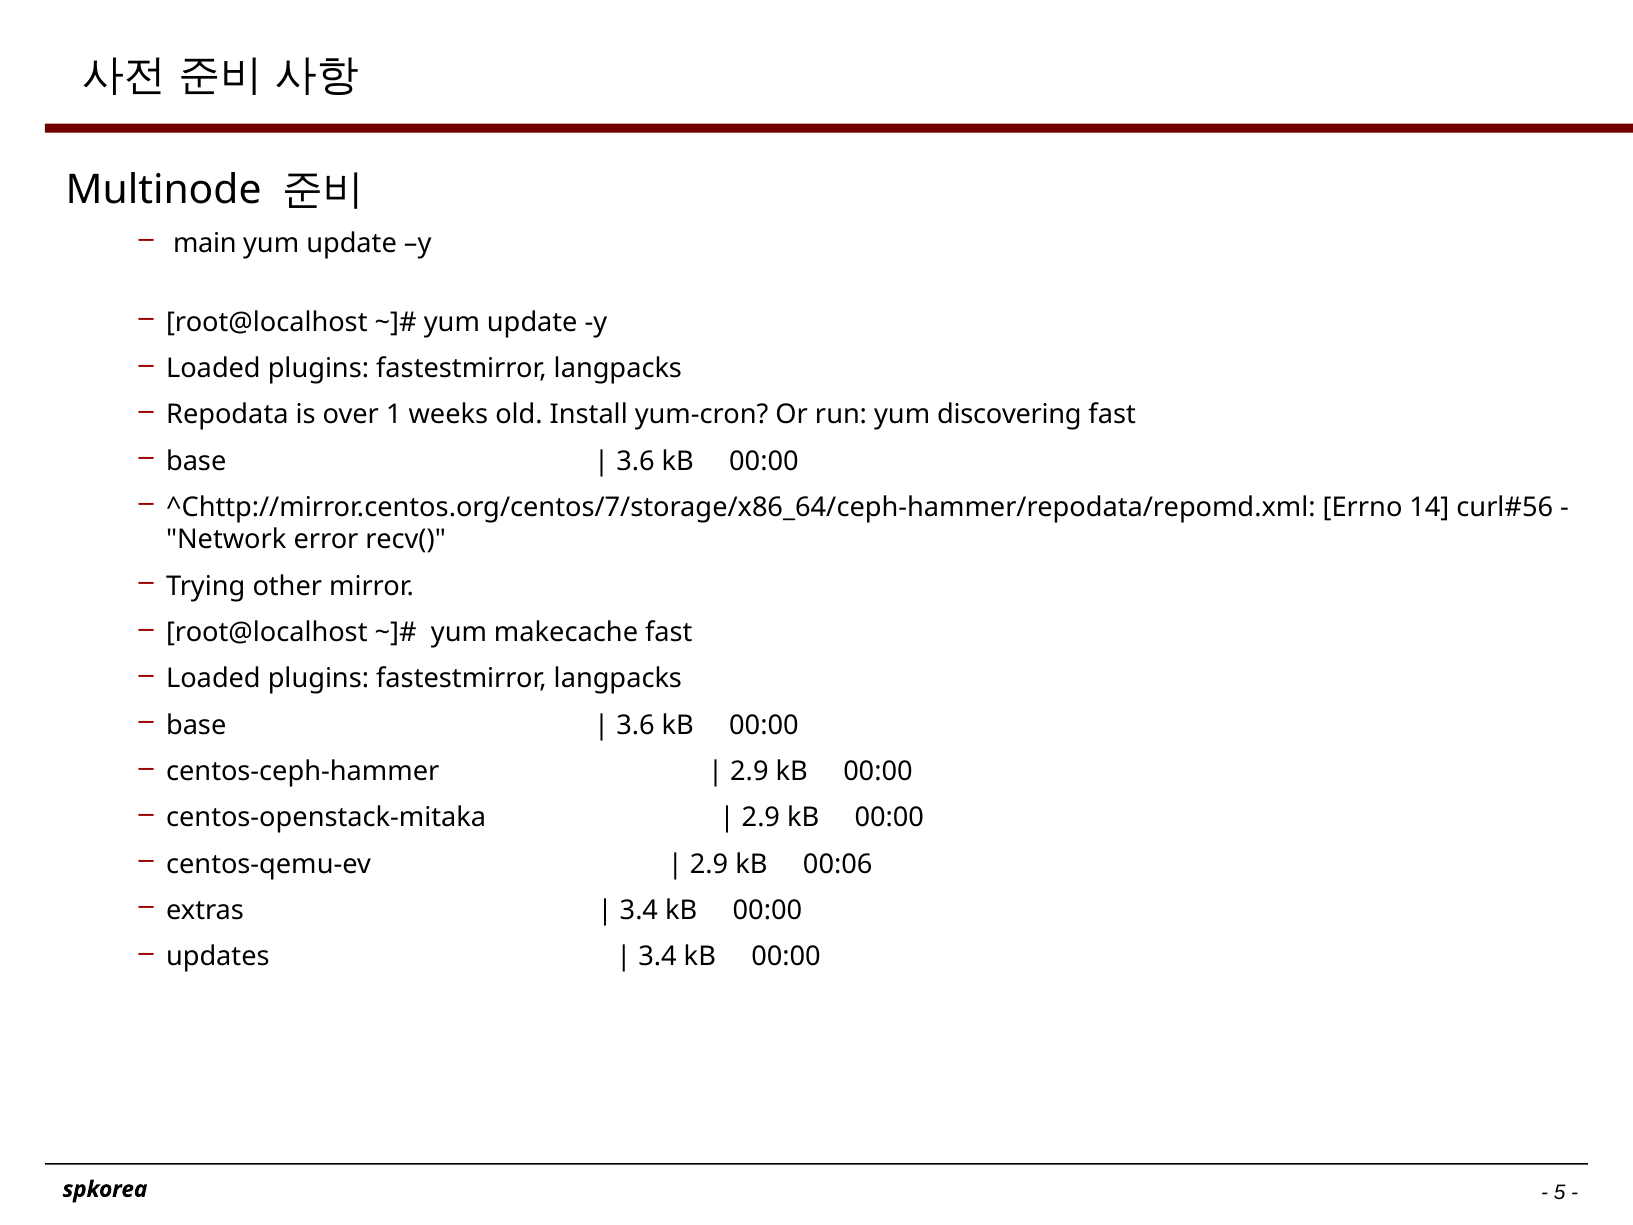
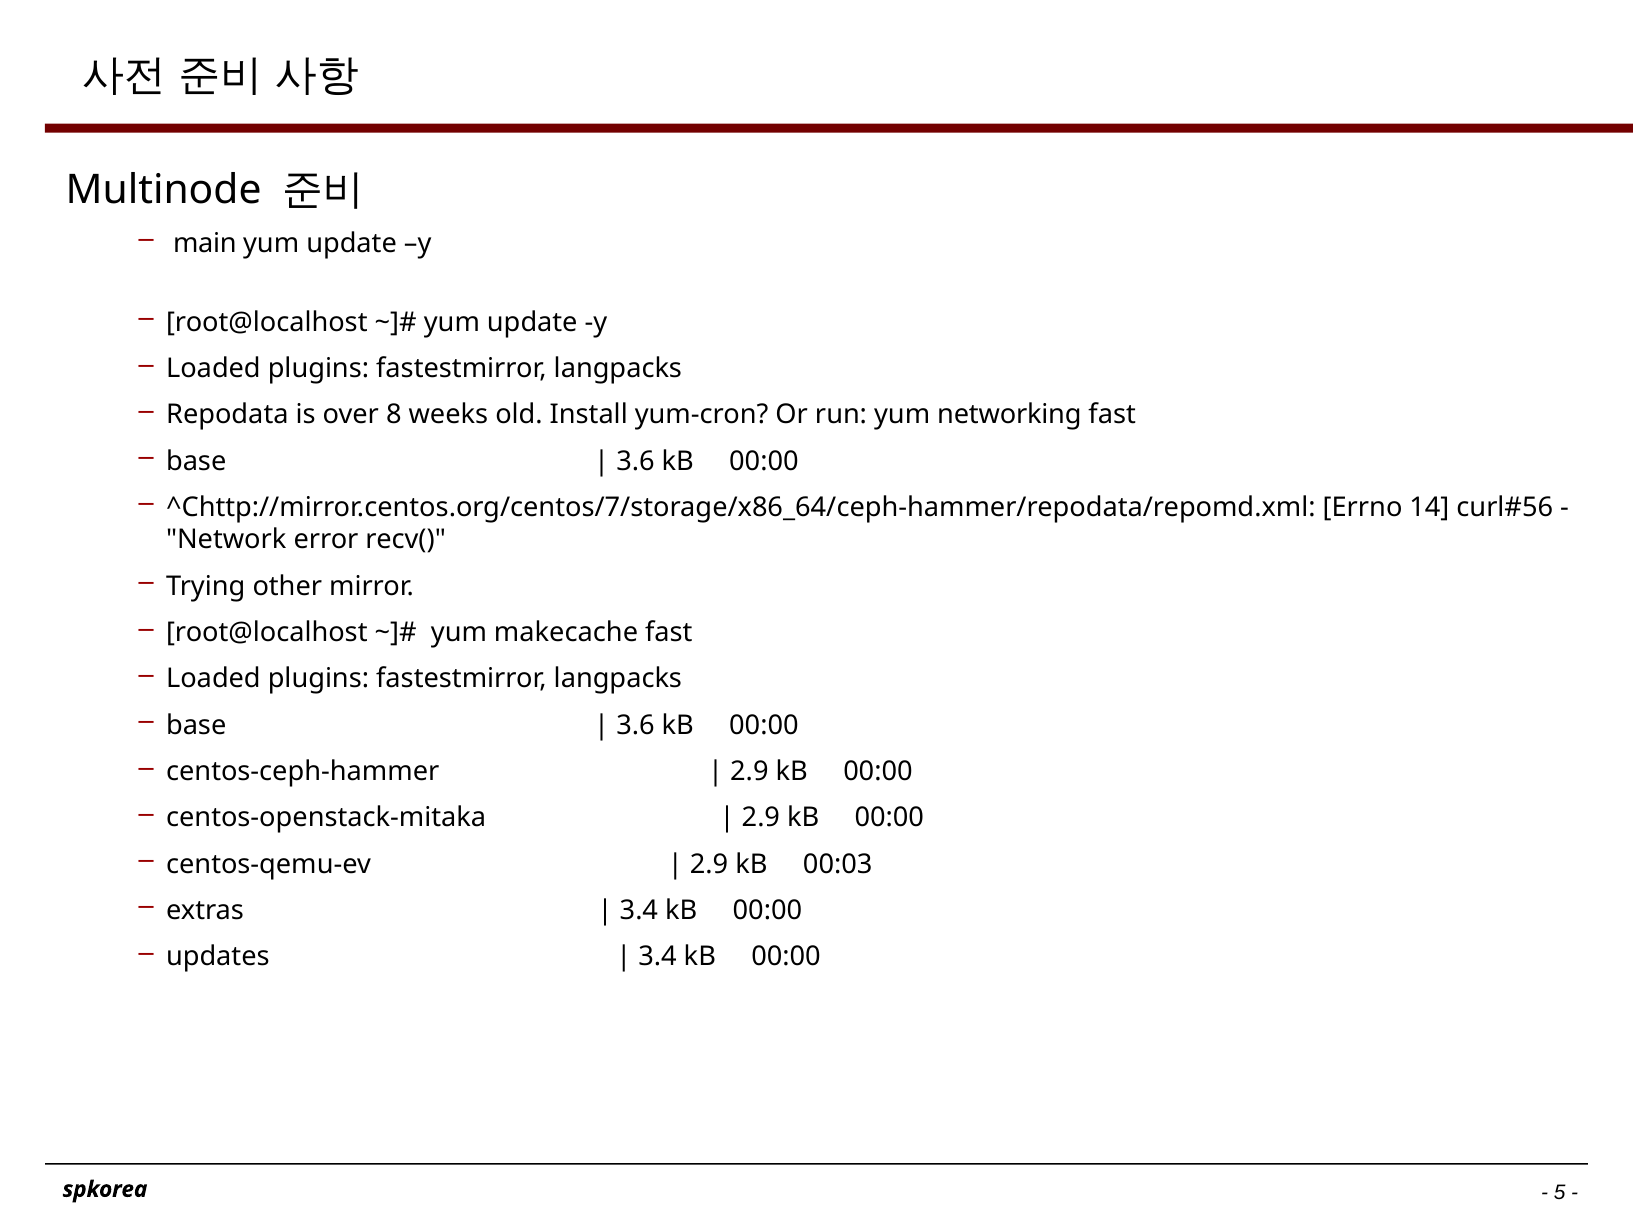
1: 1 -> 8 (394, 415)
discovering: discovering -> networking (1009, 415)
00:06: 00:06 -> 00:03 (838, 864)
